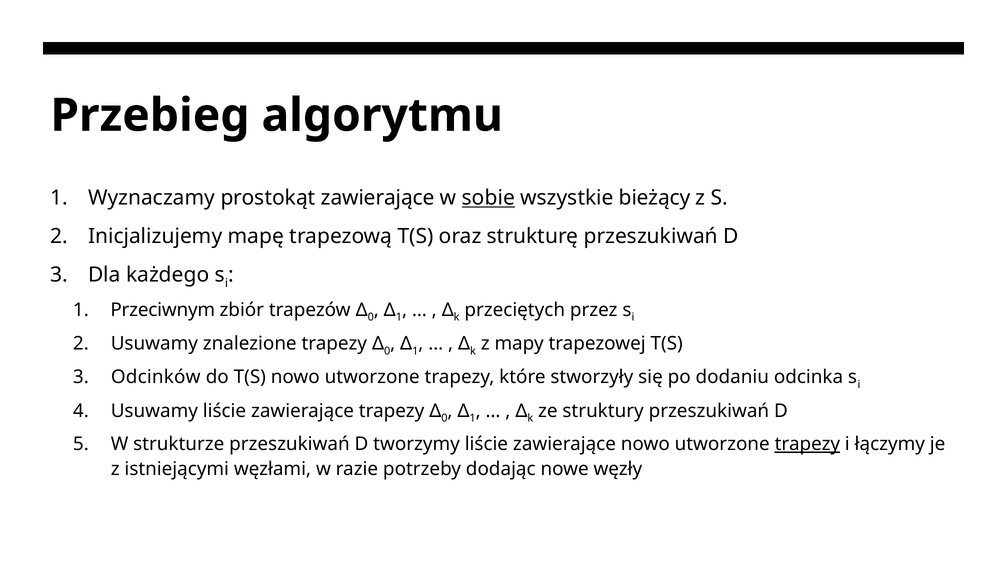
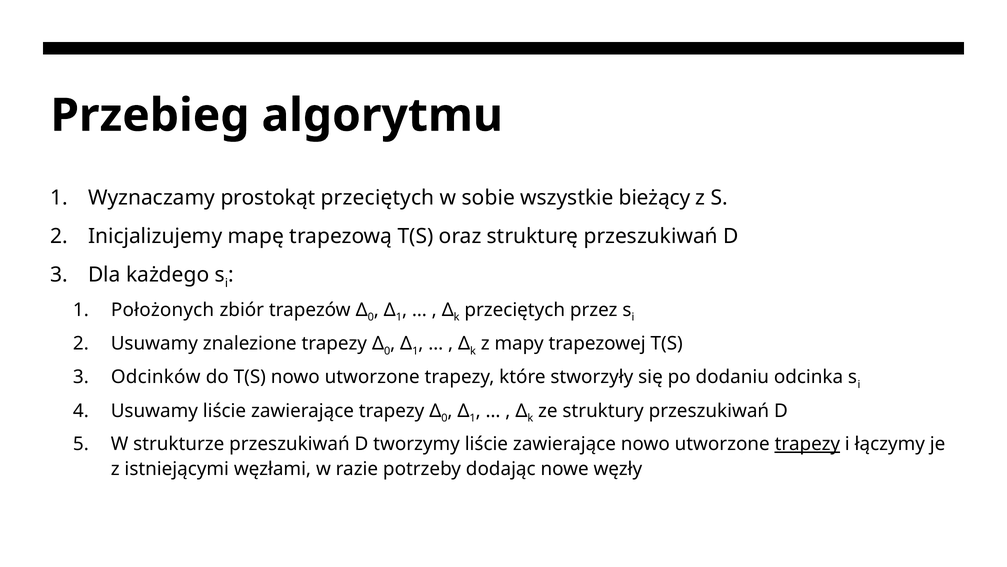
prostokąt zawierające: zawierające -> przeciętych (378, 198)
sobie underline: present -> none (488, 198)
Przeciwnym: Przeciwnym -> Położonych (163, 310)
